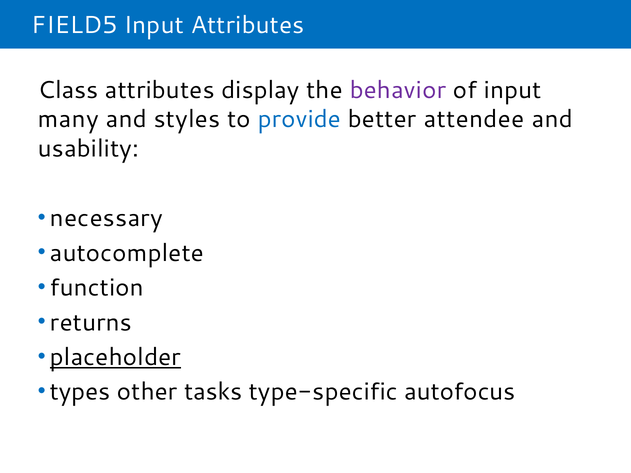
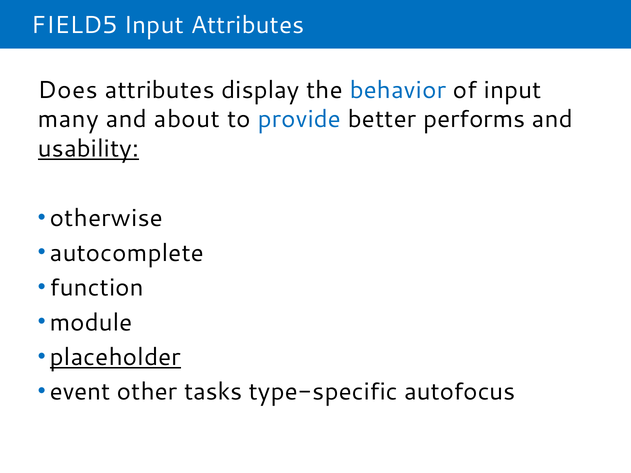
Class: Class -> Does (68, 90)
behavior colour: purple -> blue (398, 90)
styles: styles -> about (187, 119)
attendee: attendee -> performs (474, 119)
usability underline: none -> present (88, 149)
necessary: necessary -> otherwise (106, 218)
returns: returns -> module (91, 323)
types: types -> event (80, 392)
